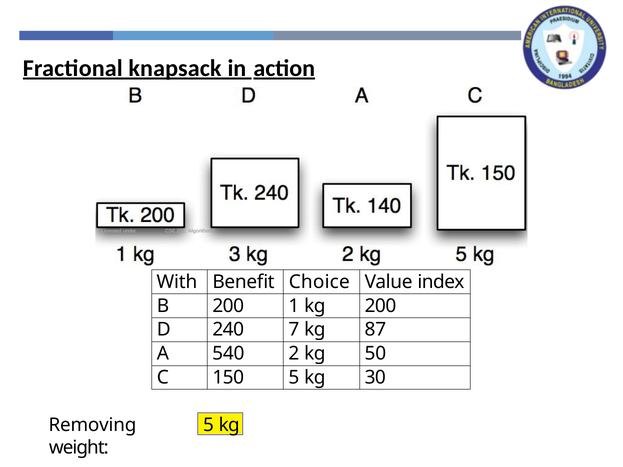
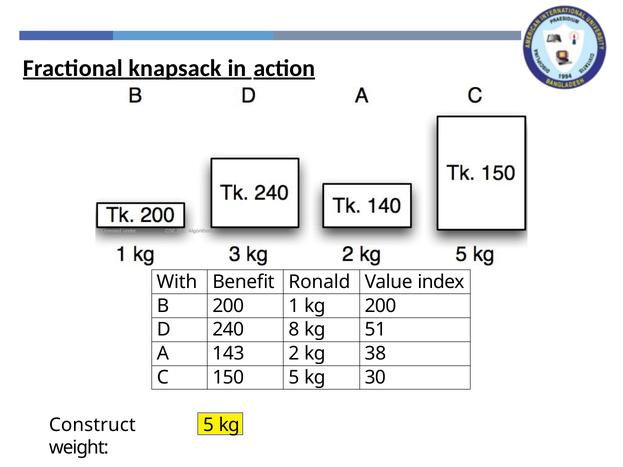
Choice: Choice -> Ronald (319, 282)
7: 7 -> 8 (294, 330)
87: 87 -> 51 (375, 330)
540: 540 -> 143 (228, 354)
kg 50: 50 -> 38 (375, 354)
Removing: Removing -> Construct (92, 425)
